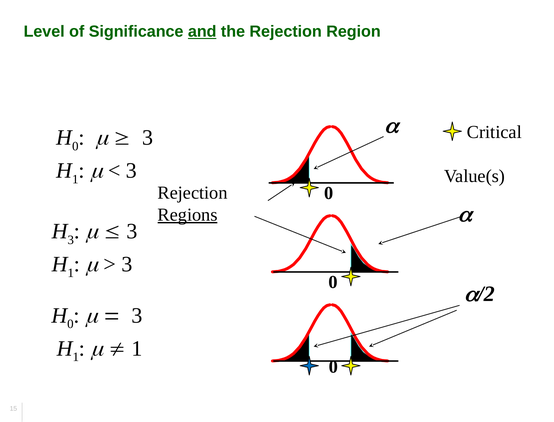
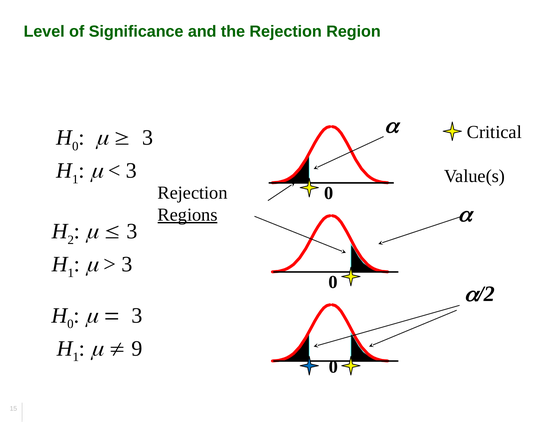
and underline: present -> none (202, 32)
3: 3 -> 2 (71, 240)
¹ 1: 1 -> 9 (137, 349)
